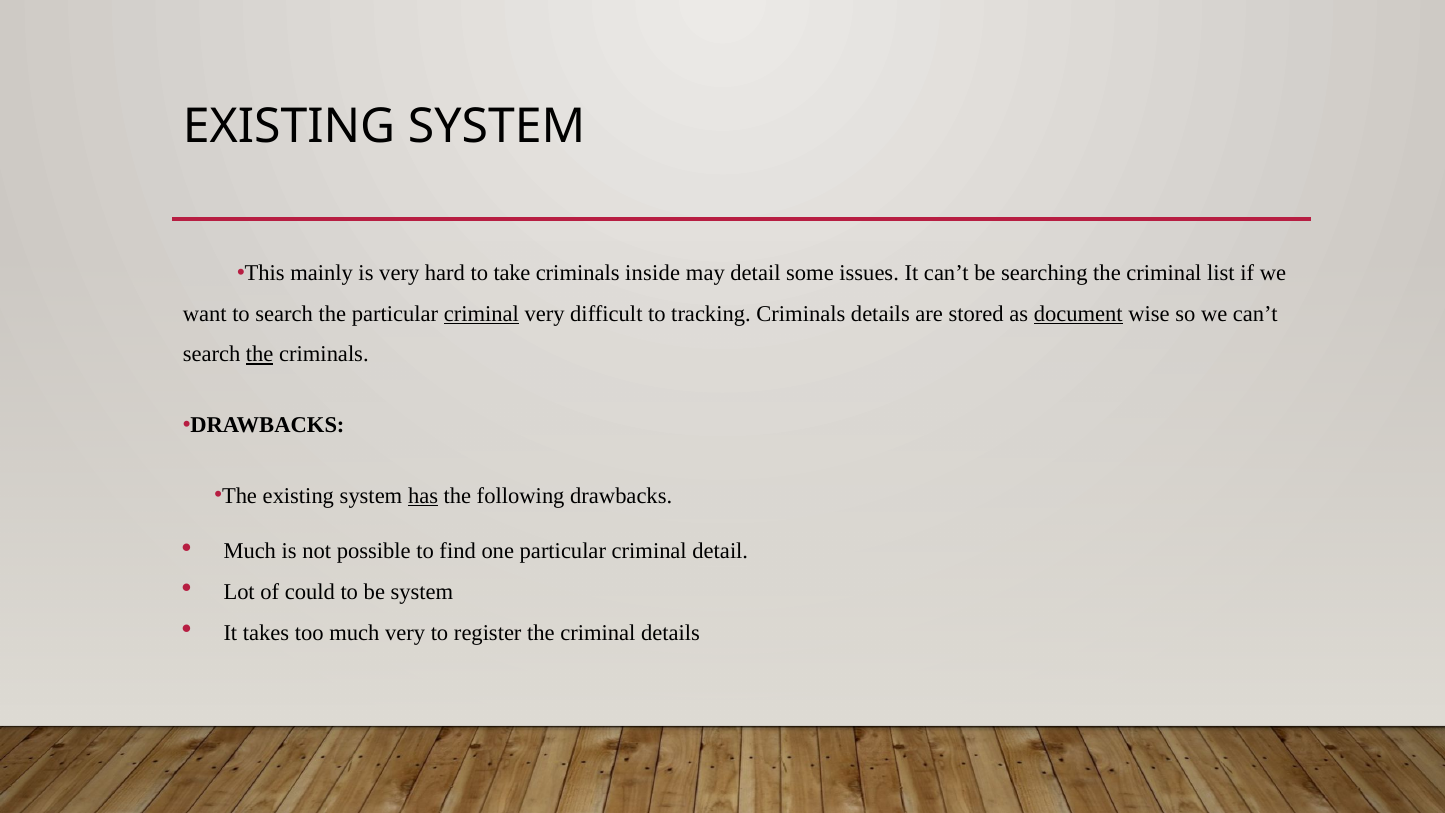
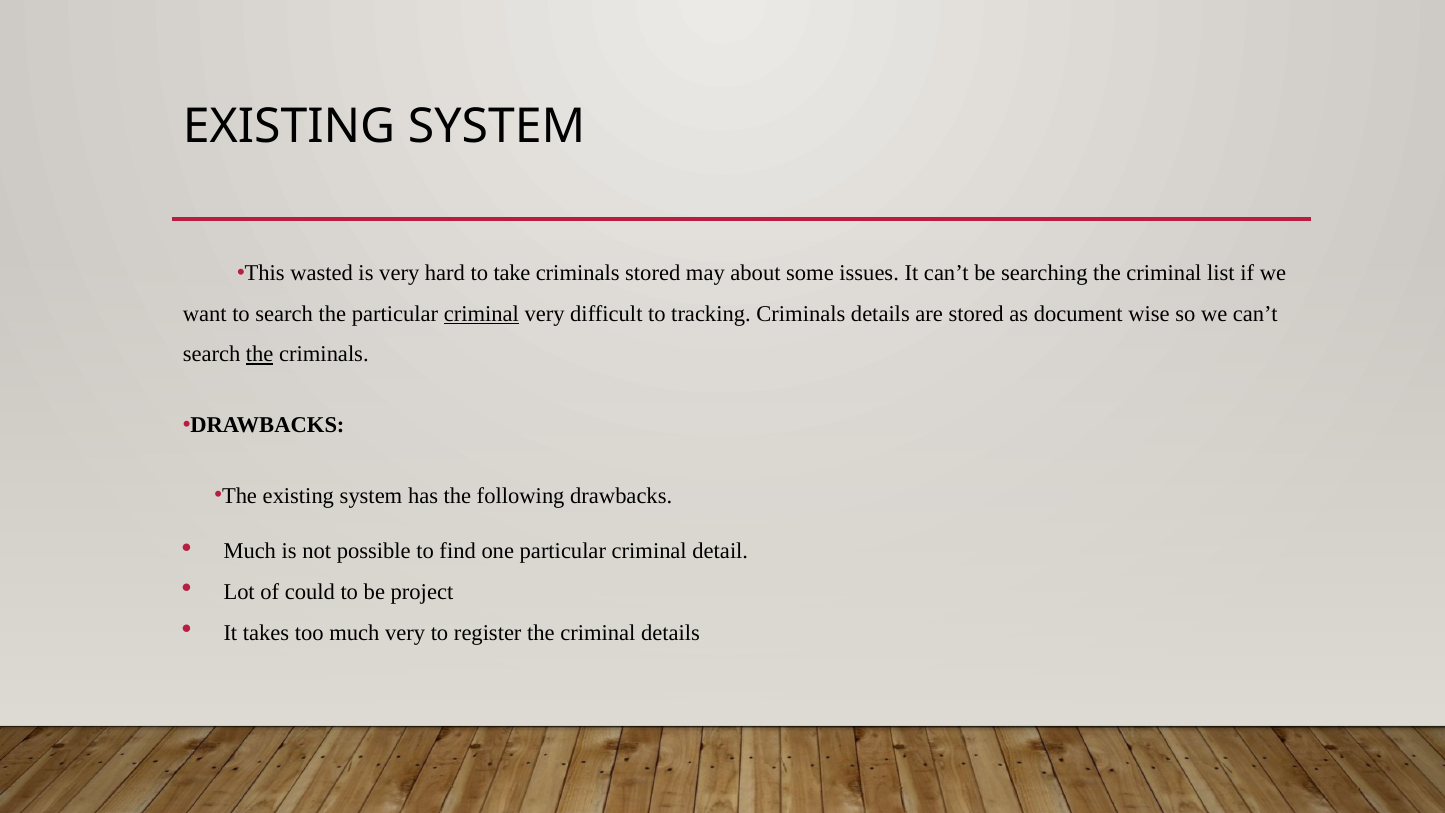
mainly: mainly -> wasted (322, 273)
criminals inside: inside -> stored (653, 273)
may detail: detail -> about (755, 273)
document underline: present -> none (1078, 314)
has underline: present -> none (423, 496)
be system: system -> project (422, 592)
